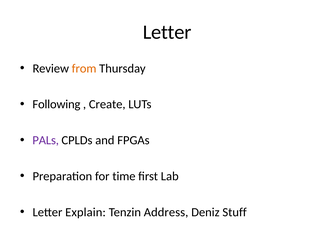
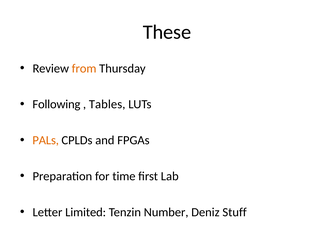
Letter: Letter -> These (167, 32)
Create: Create -> Tables (107, 105)
PALs colour: purple -> orange (46, 141)
Explain: Explain -> Limited (86, 213)
Address: Address -> Number (166, 213)
